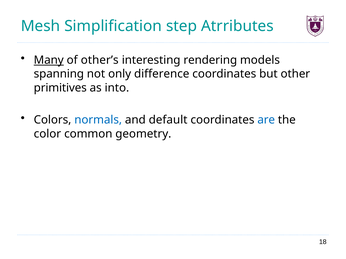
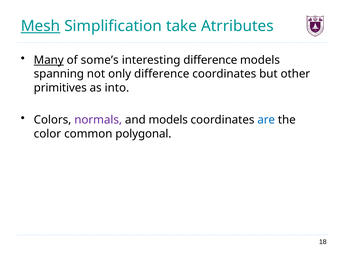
Mesh underline: none -> present (41, 26)
step: step -> take (182, 26)
other’s: other’s -> some’s (100, 60)
interesting rendering: rendering -> difference (210, 60)
normals colour: blue -> purple (98, 120)
and default: default -> models (168, 120)
geometry: geometry -> polygonal (143, 134)
